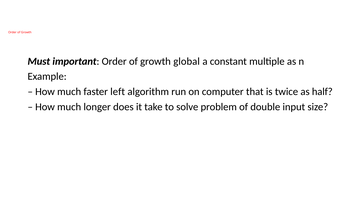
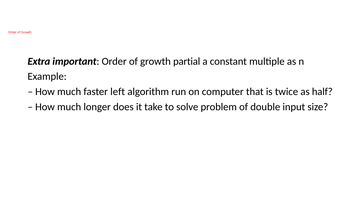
Must: Must -> Extra (39, 61)
global: global -> partial (187, 61)
